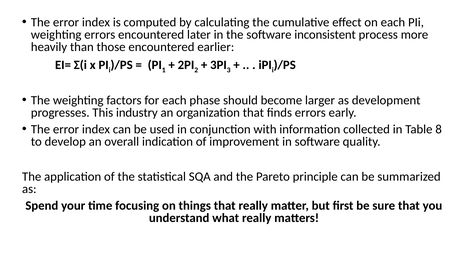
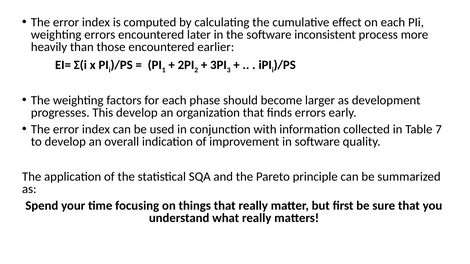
This industry: industry -> develop (137, 113)
8: 8 -> 7 (439, 130)
